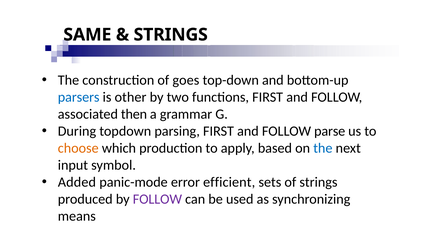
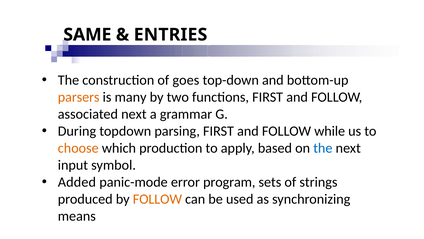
STRINGS: STRINGS -> ENTRIES (171, 35)
parsers colour: blue -> orange (79, 97)
other: other -> many (131, 97)
associated then: then -> next (134, 114)
parse: parse -> while (330, 131)
efficient: efficient -> program (229, 182)
FOLLOW colour: purple -> orange (157, 199)
